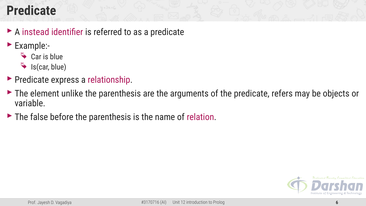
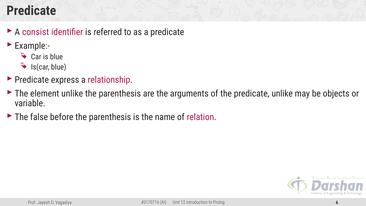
instead: instead -> consist (36, 32)
predicate refers: refers -> unlike (282, 94)
